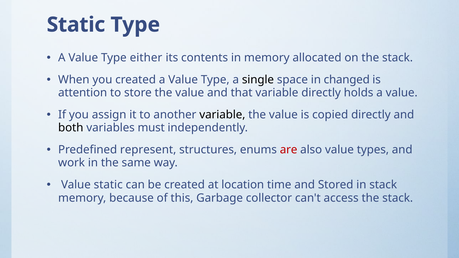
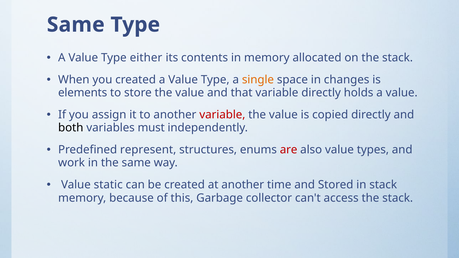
Static: Static -> Same (76, 25)
single colour: black -> orange (258, 80)
changed: changed -> changes (347, 80)
attention: attention -> elements (83, 93)
variable colour: black -> red (222, 115)
at location: location -> another (243, 185)
